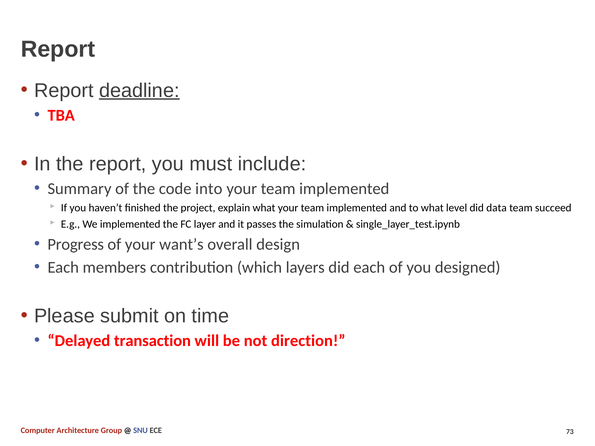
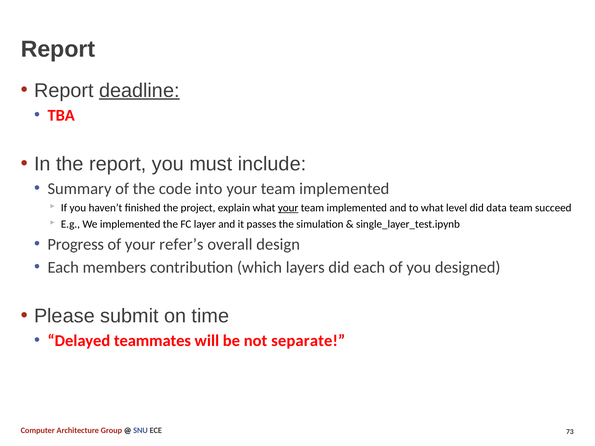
your underline: none -> present (288, 208)
want’s: want’s -> refer’s (181, 245)
transaction: transaction -> teammates (152, 341)
direction: direction -> separate (308, 341)
